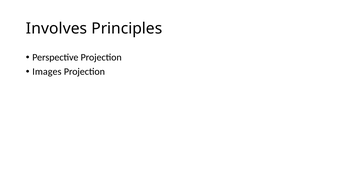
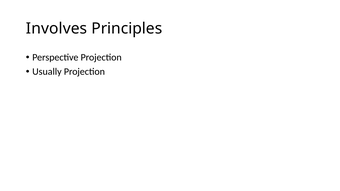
Images: Images -> Usually (47, 72)
